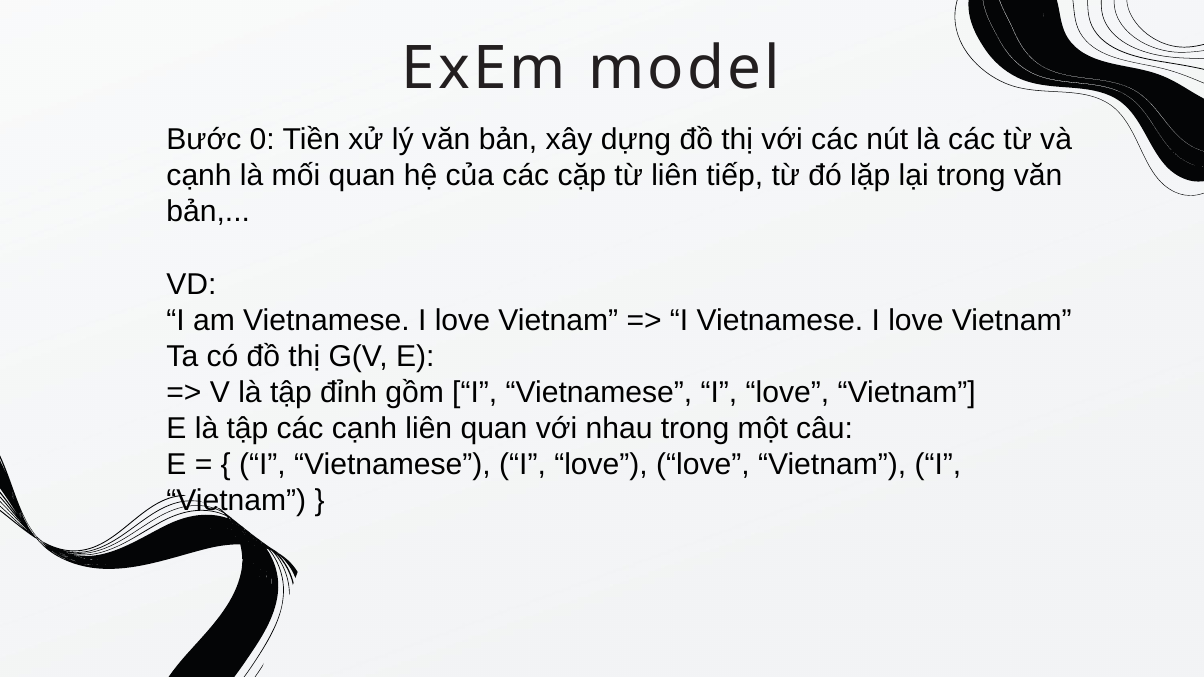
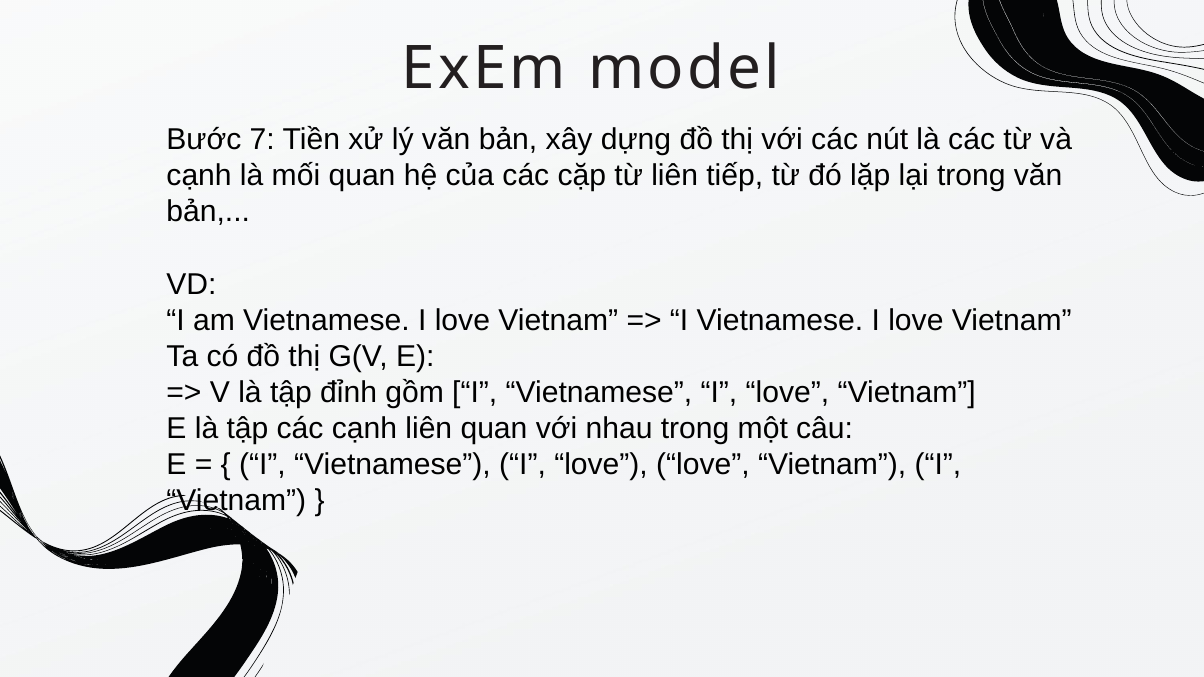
0: 0 -> 7 (262, 140)
